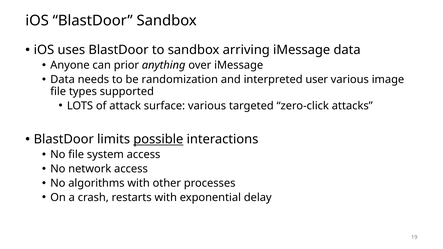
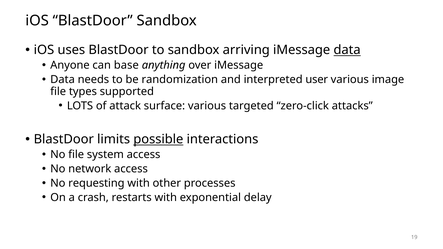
data underline: none -> present (347, 50)
prior: prior -> base (126, 65)
algorithms: algorithms -> requesting (96, 183)
